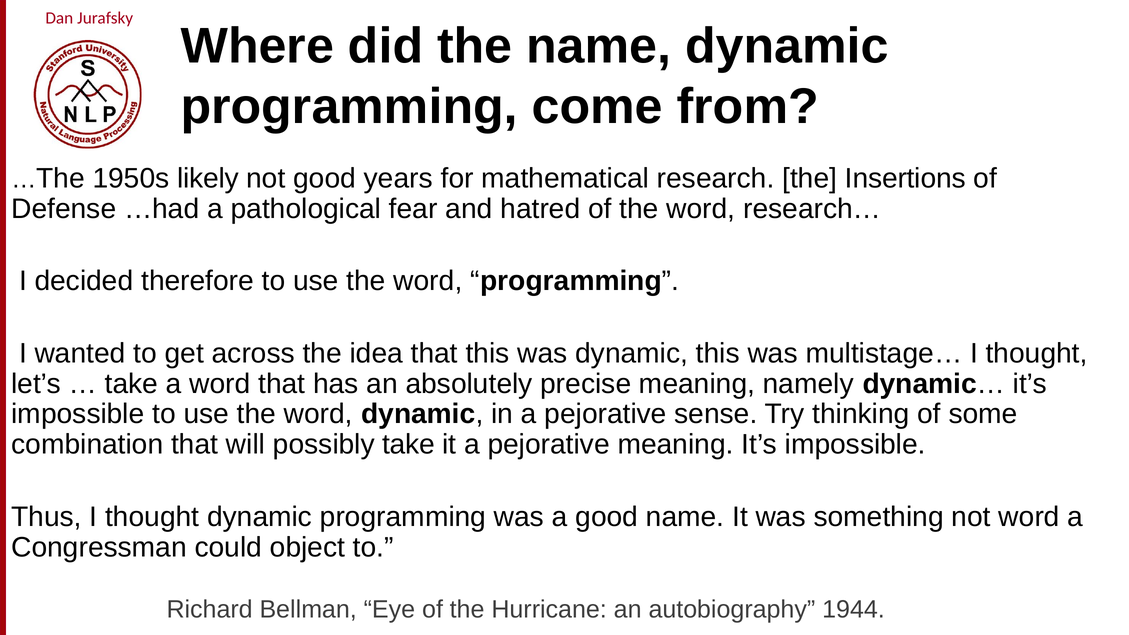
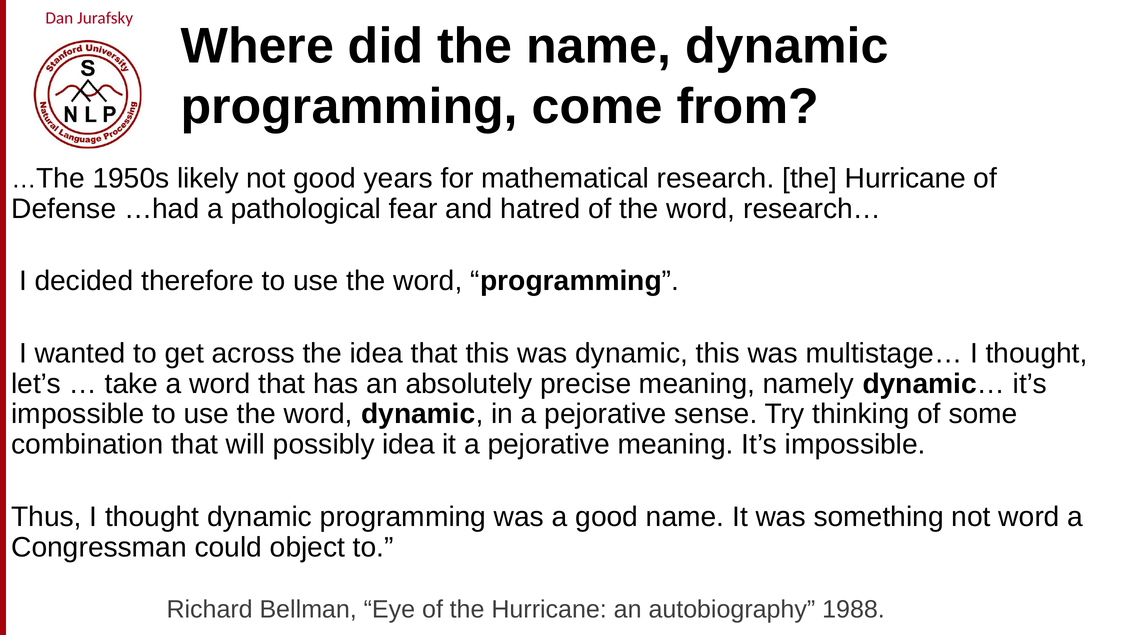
research the Insertions: Insertions -> Hurricane (905, 178)
possibly take: take -> idea (409, 445)
1944: 1944 -> 1988 (853, 609)
